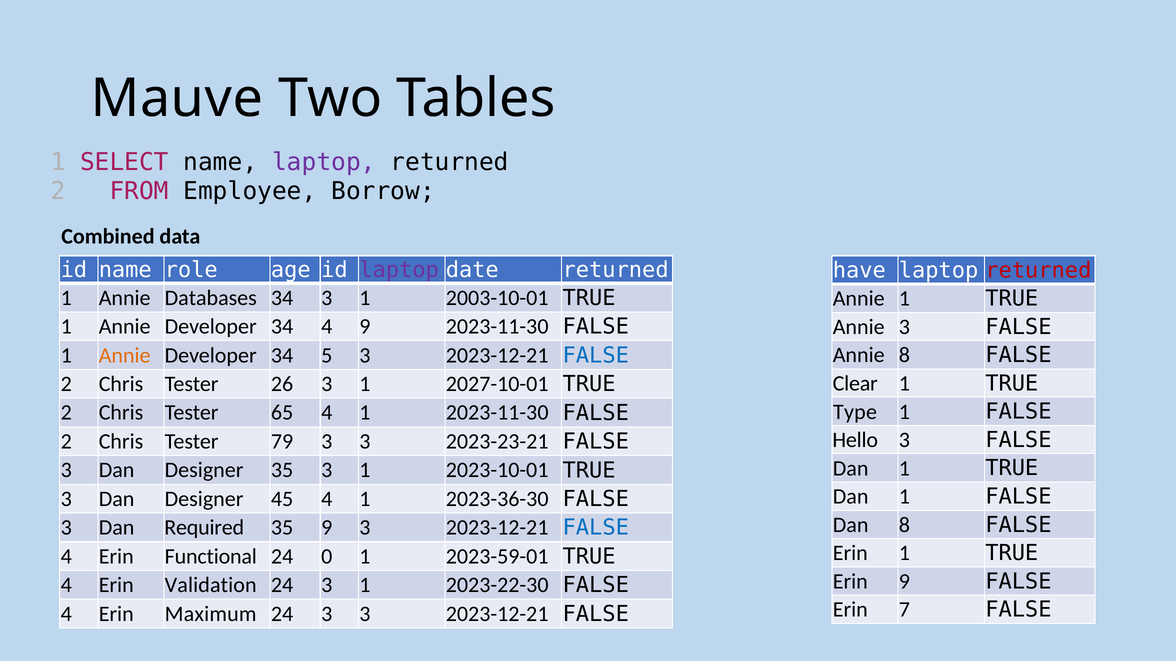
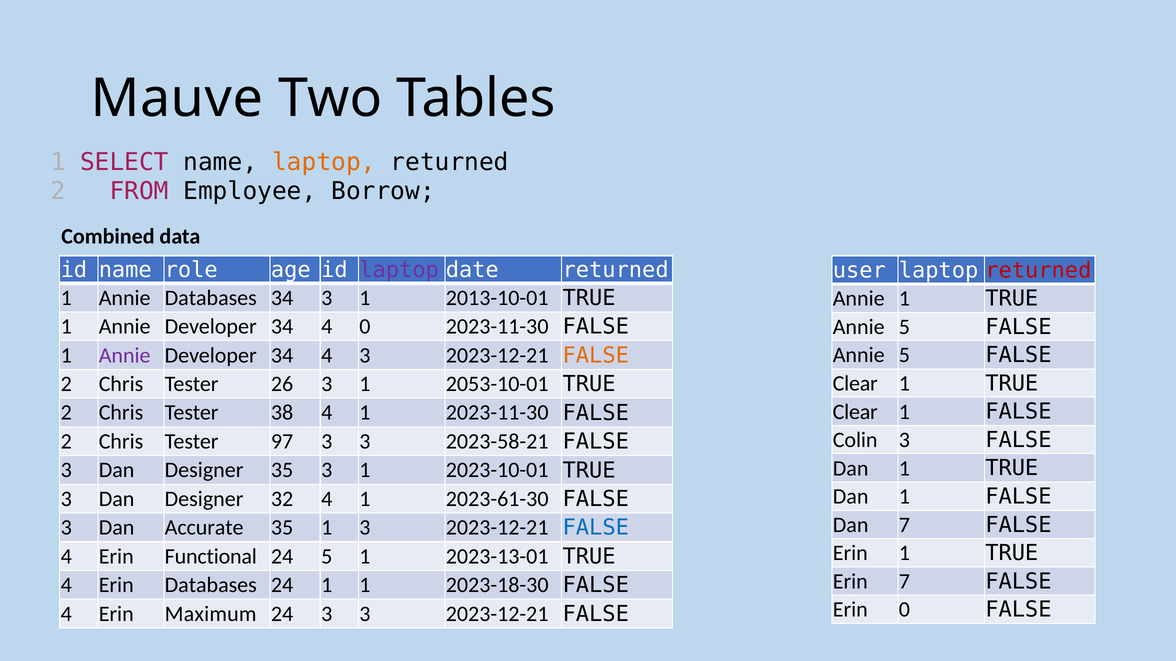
laptop colour: purple -> orange (324, 162)
have: have -> user (859, 270)
2003-10-01: 2003-10-01 -> 2013-10-01 (497, 298)
4 9: 9 -> 0 (365, 327)
3: 3 -> 5 (904, 327)
8: 8 -> 5 (904, 355)
Annie colour: orange -> purple (125, 356)
5: 5 -> 4 (327, 356)
FALSE colour: blue -> orange (596, 356)
2027-10-01: 2027-10-01 -> 2053-10-01 (497, 384)
Type: Type -> Clear (855, 412)
65: 65 -> 38 (282, 413)
Hello: Hello -> Colin (855, 440)
79: 79 -> 97 (282, 442)
2023-23-21: 2023-23-21 -> 2023-58-21 (497, 442)
45: 45 -> 32 (282, 499)
2023-36-30: 2023-36-30 -> 2023-61-30 (497, 499)
Dan 8: 8 -> 7 (904, 525)
Required: Required -> Accurate (204, 528)
35 9: 9 -> 1 (327, 528)
24 0: 0 -> 5 (327, 557)
2023-59-01: 2023-59-01 -> 2023-13-01 (497, 557)
Erin 9: 9 -> 7 (904, 582)
Erin Validation: Validation -> Databases (211, 586)
3: 3 -> 1 (327, 586)
2023-22-30: 2023-22-30 -> 2023-18-30 (497, 586)
Erin 7: 7 -> 0 (904, 610)
